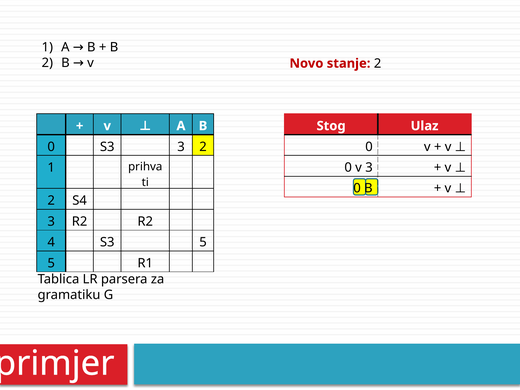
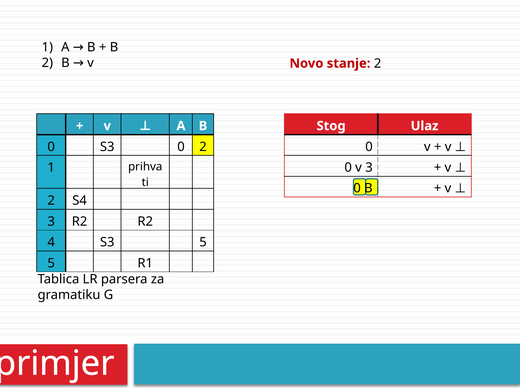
S3 3: 3 -> 0 (181, 147)
